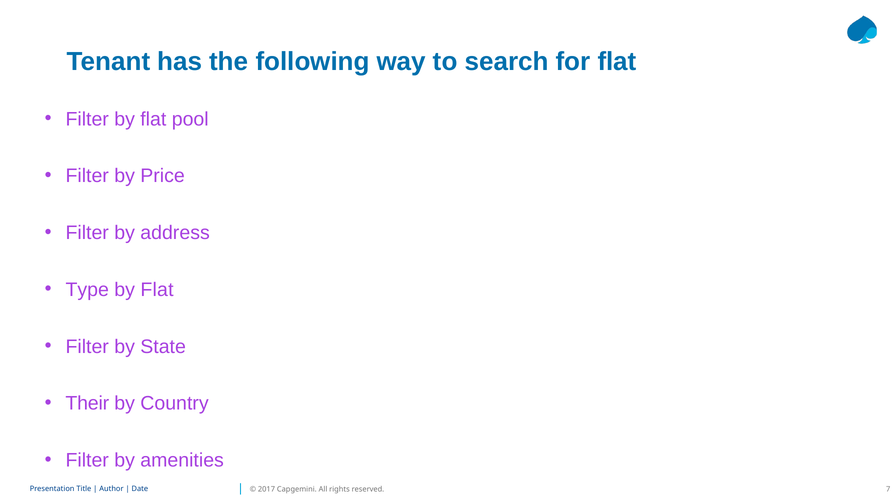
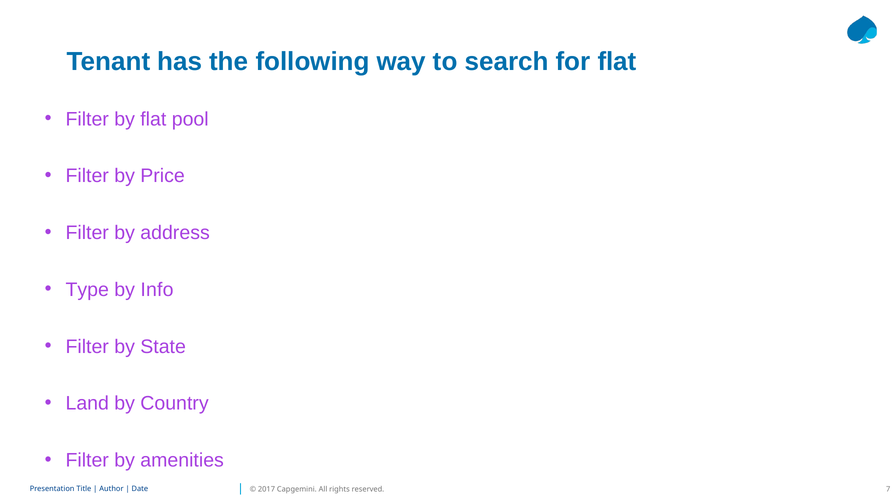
Flat: Flat -> Info (157, 289)
Their: Their -> Land (87, 403)
